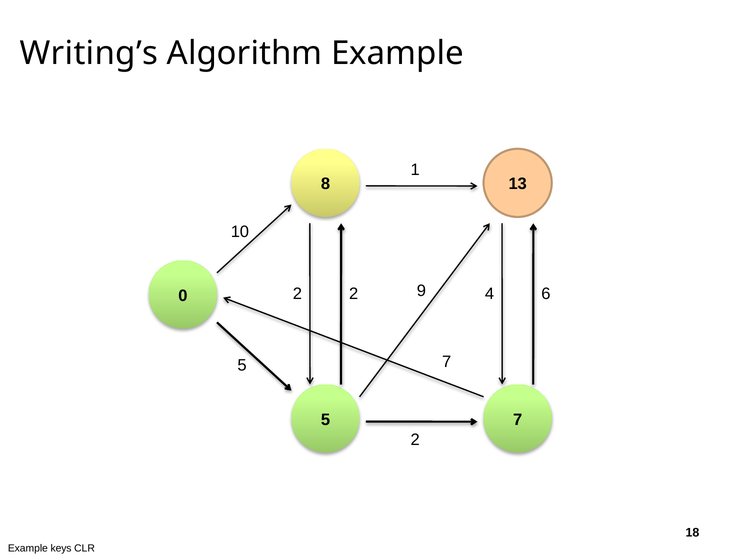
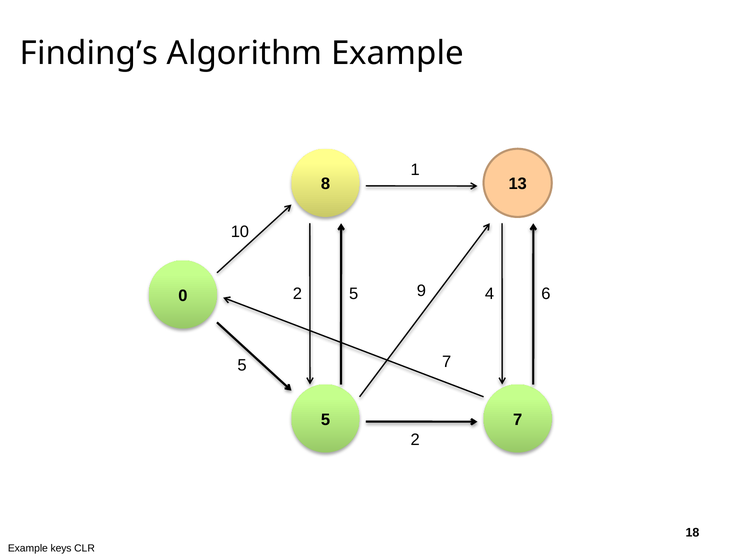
Writing’s: Writing’s -> Finding’s (89, 53)
2: 2 -> 5 (354, 294)
